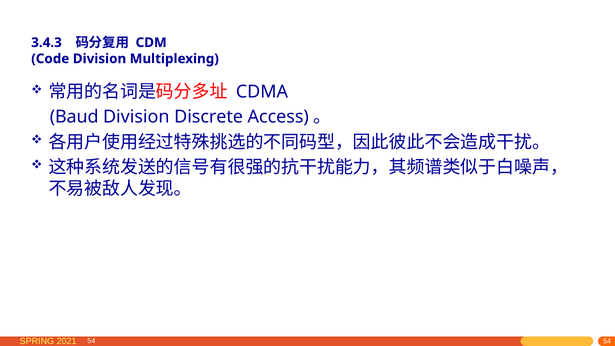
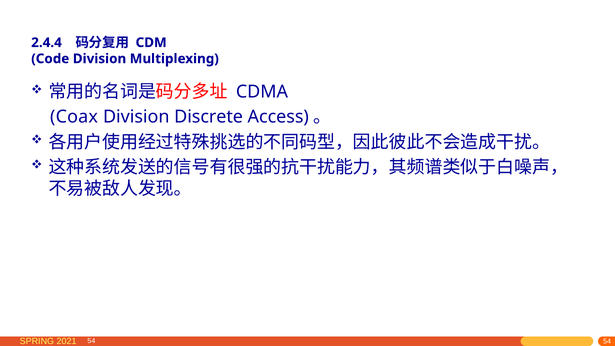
3.4.3: 3.4.3 -> 2.4.4 (47, 43)
Baud: Baud -> Coax (74, 117)
